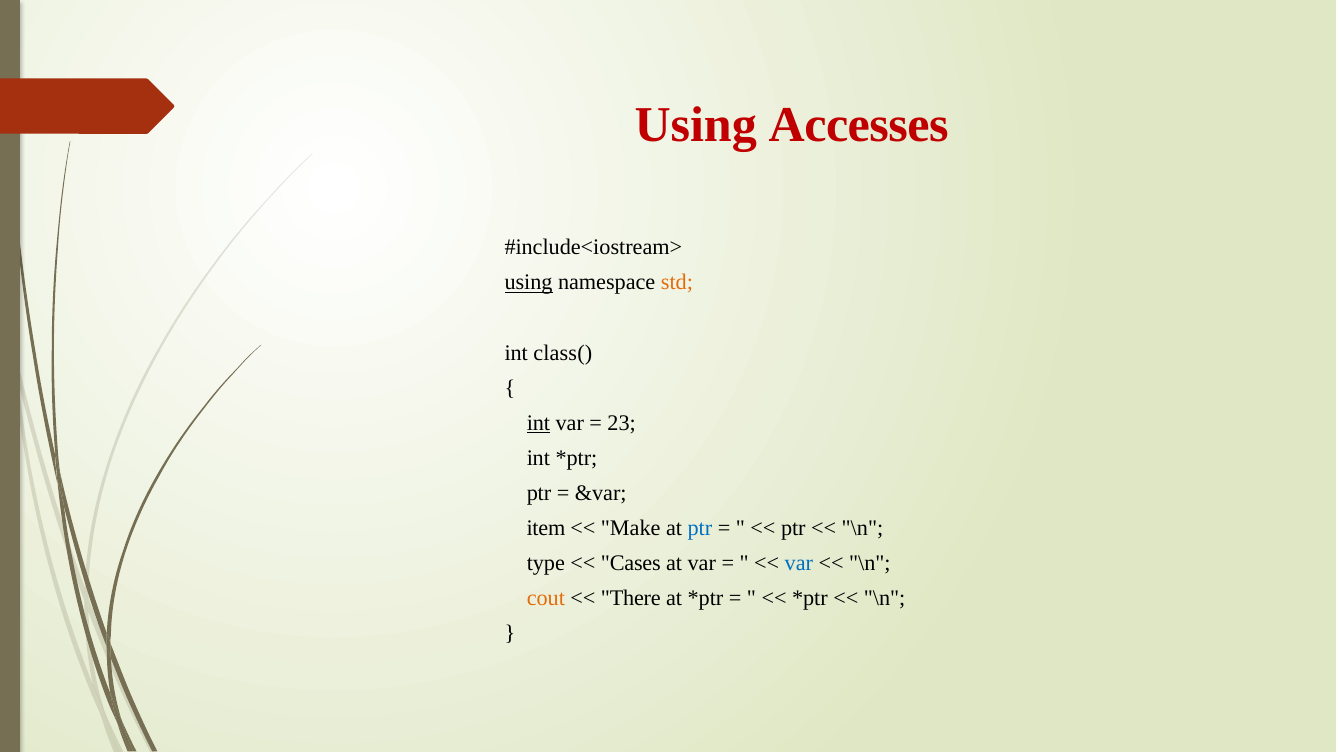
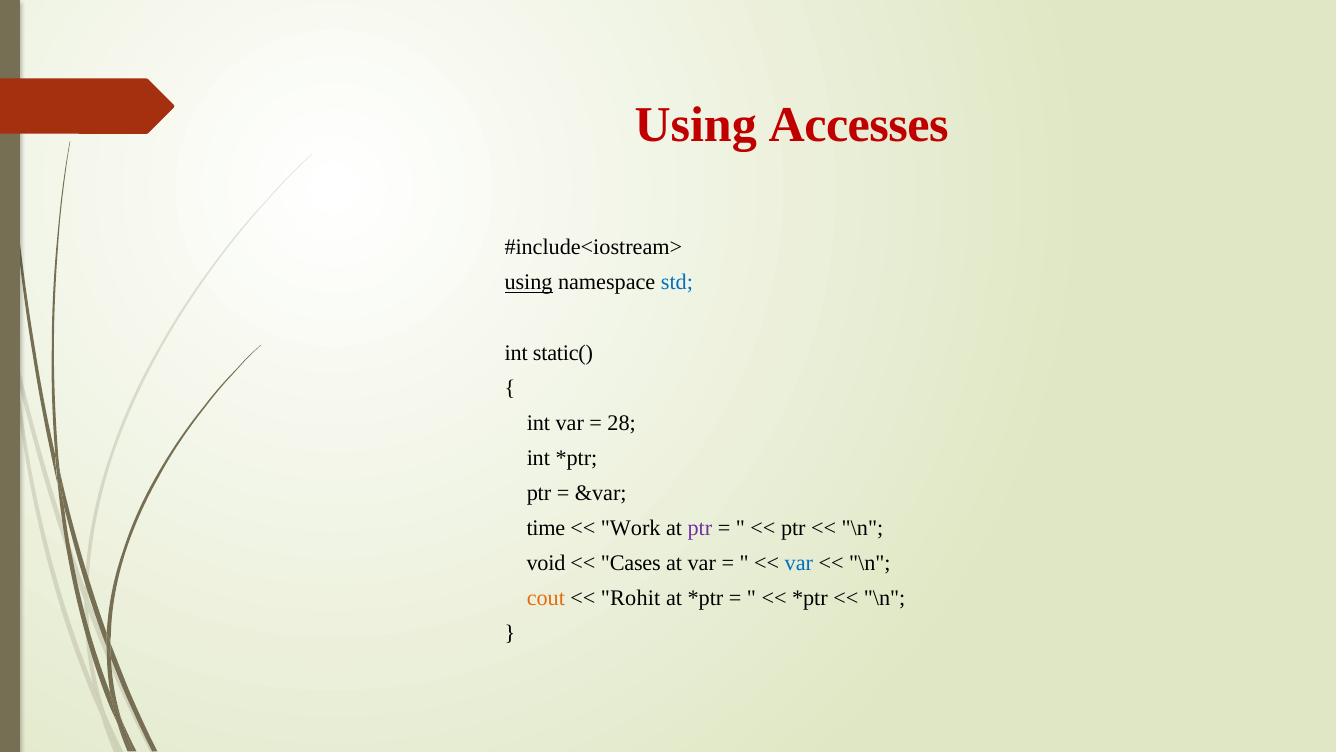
std colour: orange -> blue (677, 282)
class(: class( -> static( (563, 353)
int underline: present -> none (538, 423)
23: 23 -> 28 (622, 423)
item: item -> time (546, 528)
Make: Make -> Work (631, 528)
ptr colour: blue -> purple (700, 528)
type: type -> void (546, 563)
There: There -> Rohit (631, 598)
